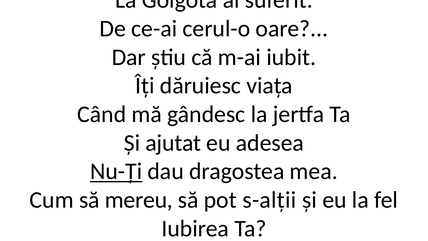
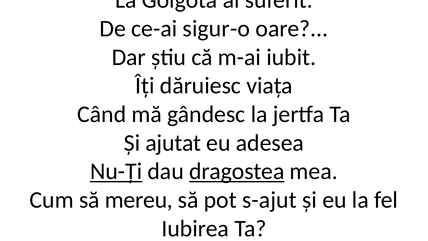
cerul-o: cerul-o -> sigur-o (216, 29)
dragostea underline: none -> present (237, 171)
s-alții: s-alții -> s-ajut (269, 200)
